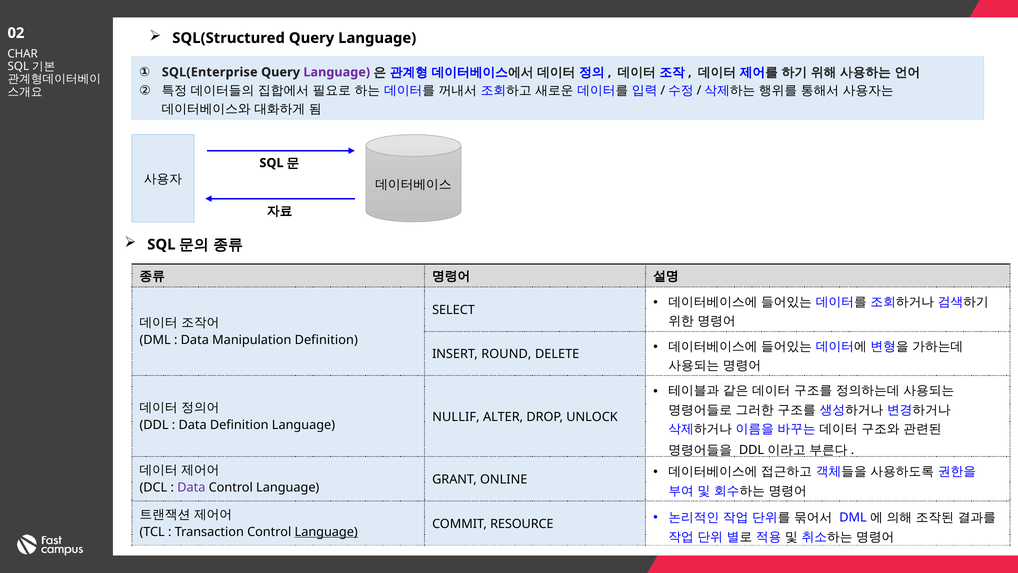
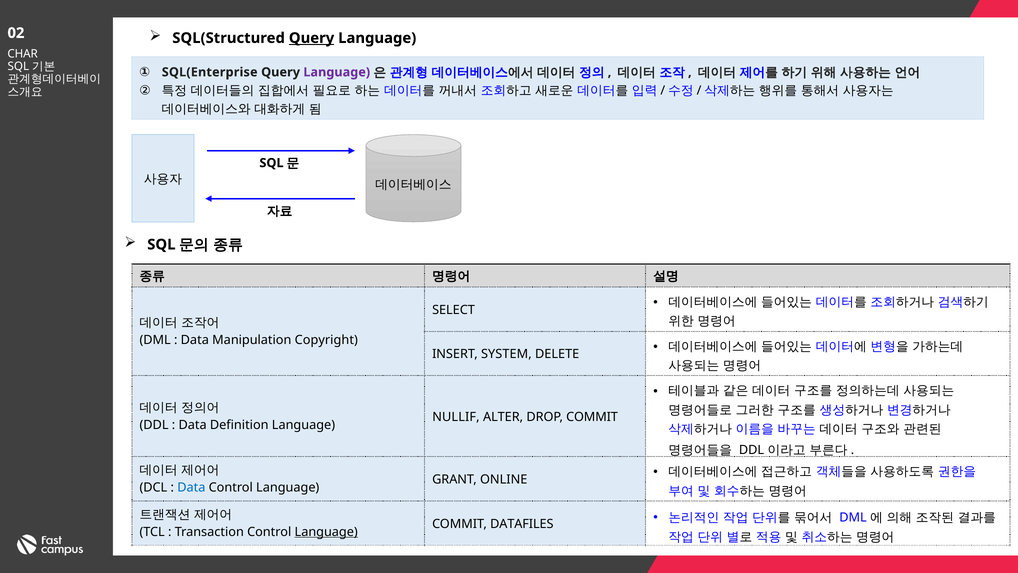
Query underline: none -> present (312, 38)
Manipulation Definition: Definition -> Copyright (326, 340)
ROUND: ROUND -> SYSTEM (506, 354)
DROP UNLOCK: UNLOCK -> COMMIT (592, 417)
Data colour: purple -> blue (191, 487)
RESOURCE: RESOURCE -> DATAFILES (522, 523)
